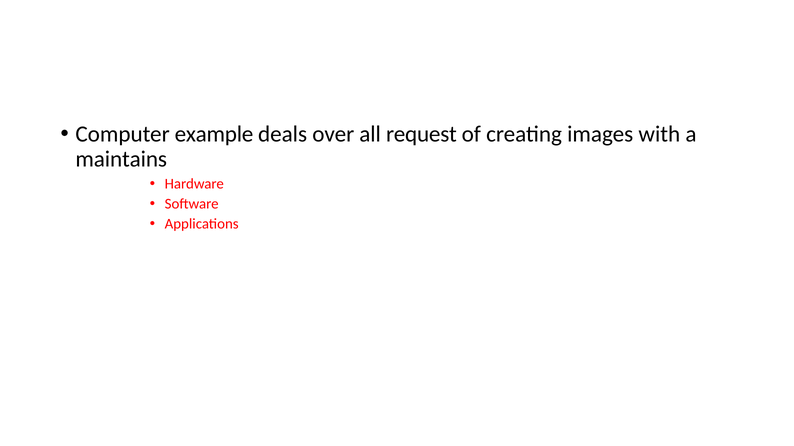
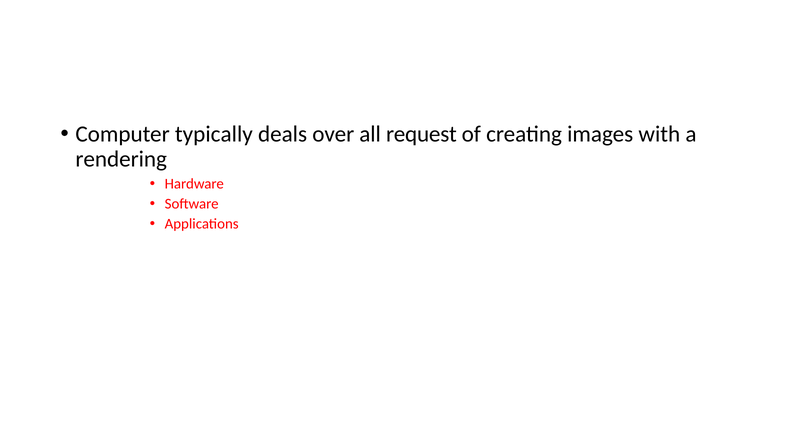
example: example -> typically (214, 134)
maintains: maintains -> rendering (121, 159)
